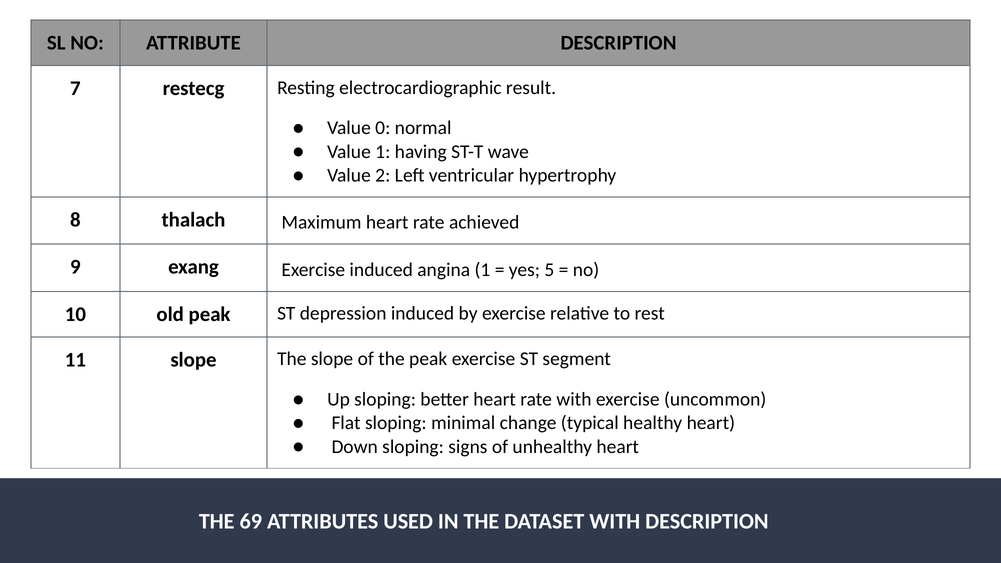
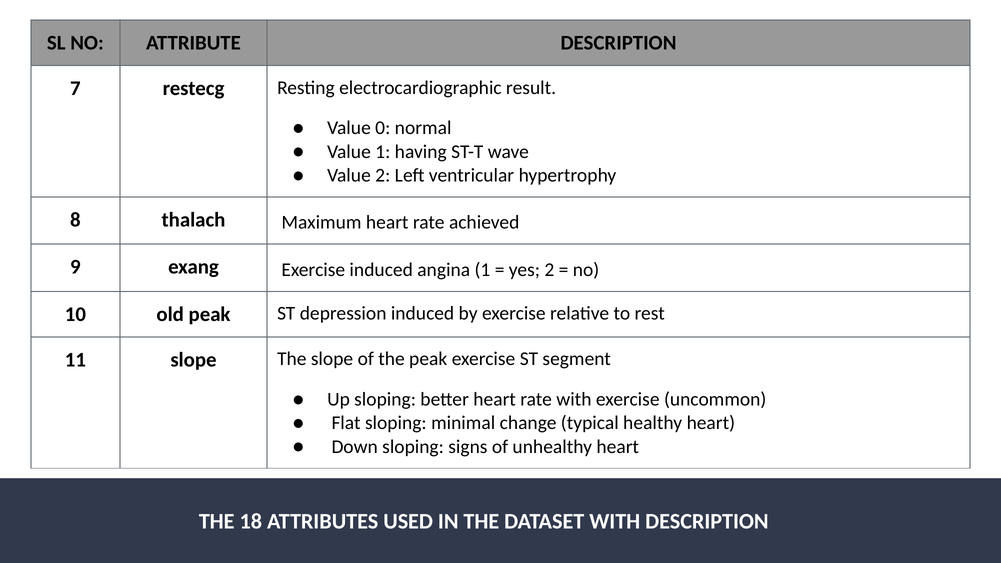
yes 5: 5 -> 2 (549, 270)
69: 69 -> 18 (251, 522)
